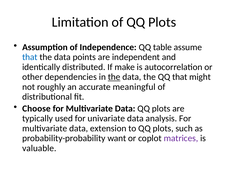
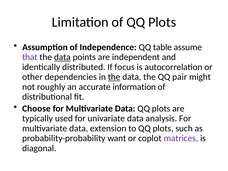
that colour: blue -> purple (30, 57)
data underline: none -> present (62, 57)
make: make -> focus (125, 67)
QQ that: that -> pair (180, 77)
meaningful: meaningful -> information (134, 87)
valuable: valuable -> diagonal (39, 148)
